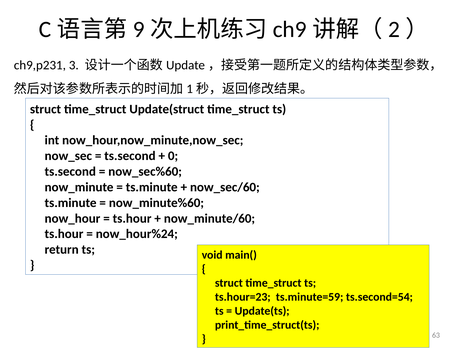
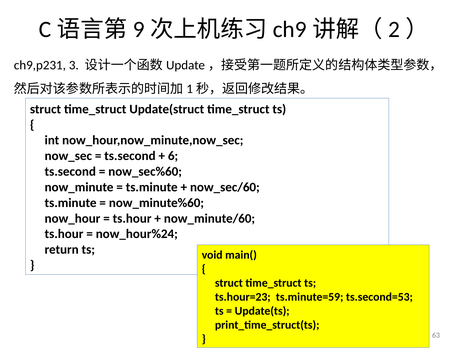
0: 0 -> 6 (173, 156)
ts.second=54: ts.second=54 -> ts.second=53 (379, 297)
